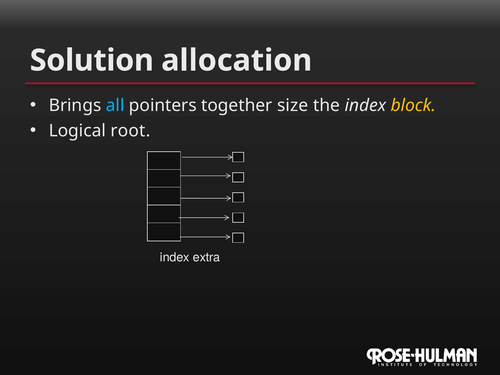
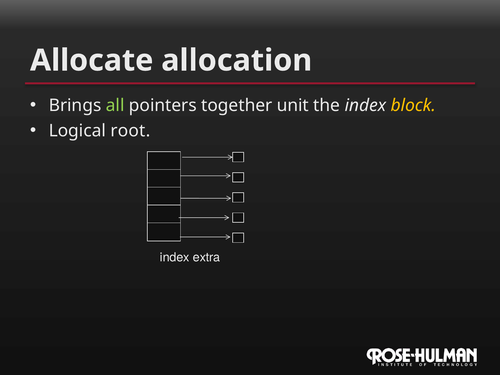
Solution: Solution -> Allocate (92, 60)
all colour: light blue -> light green (115, 105)
size: size -> unit (293, 105)
